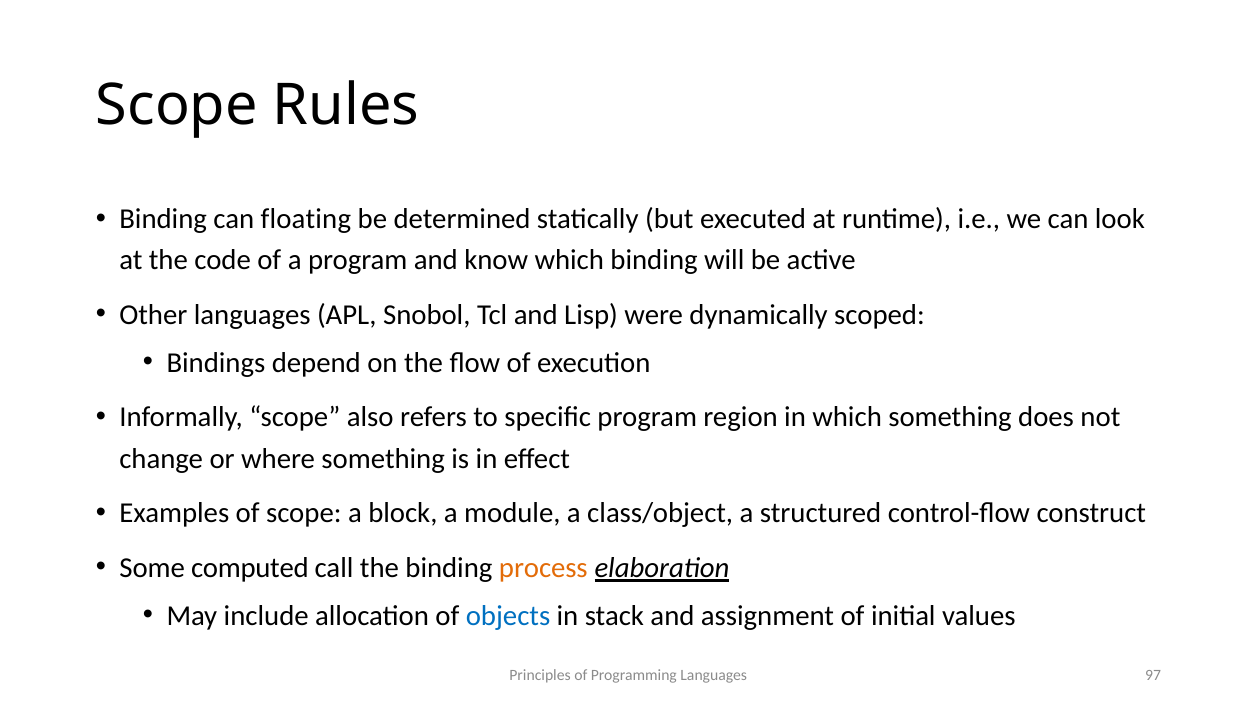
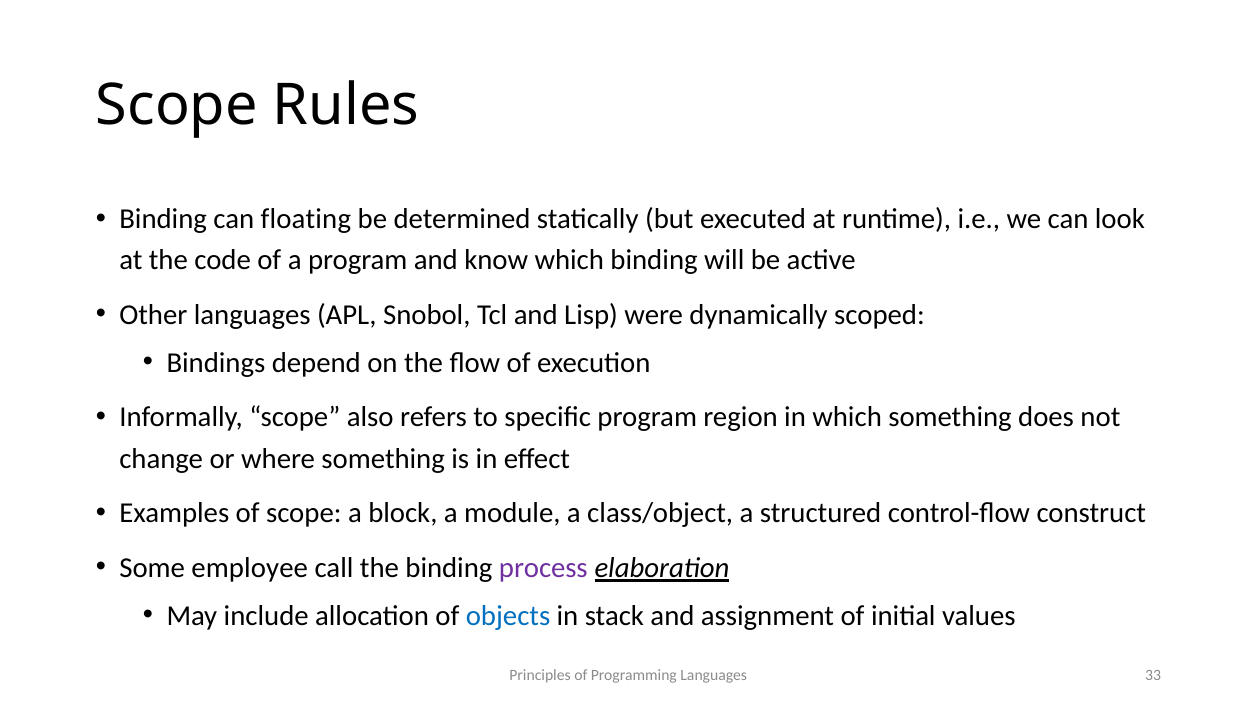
computed: computed -> employee (250, 568)
process colour: orange -> purple (543, 568)
97: 97 -> 33 (1153, 675)
